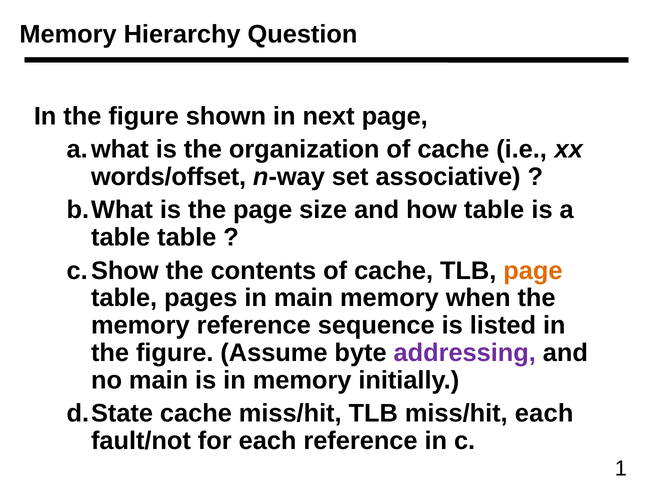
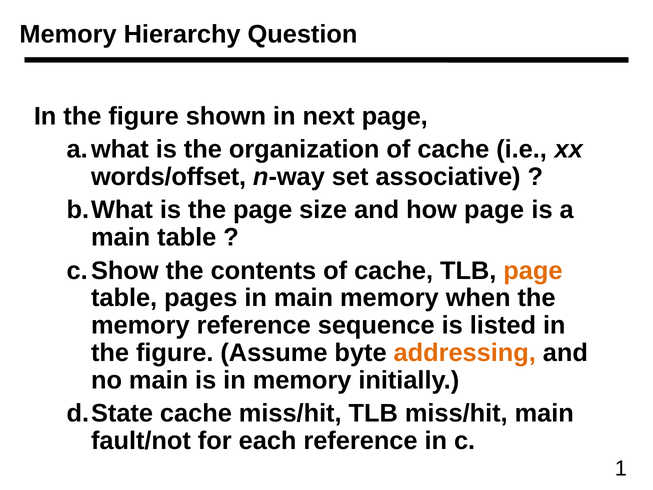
how table: table -> page (494, 210)
table: table -> main (121, 237)
addressing colour: purple -> orange (465, 353)
miss/hit each: each -> main (544, 413)
